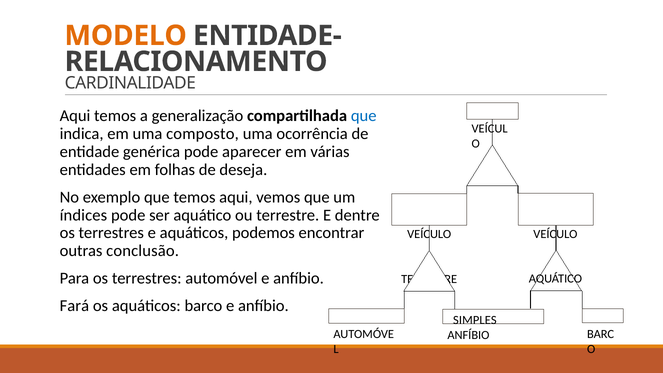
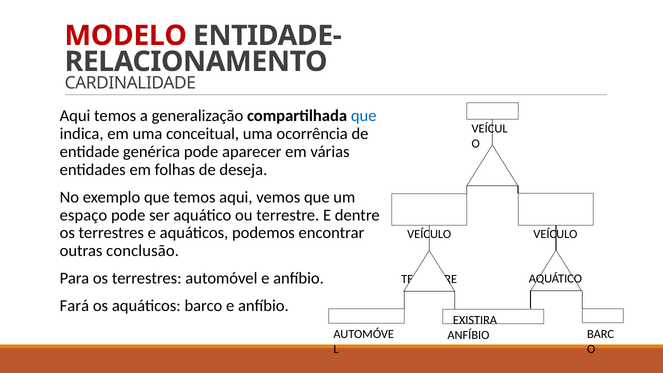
MODELO colour: orange -> red (126, 36)
composto: composto -> conceitual (203, 134)
índices: índices -> espaço (83, 215)
SIMPLES: SIMPLES -> EXISTIRA (475, 320)
